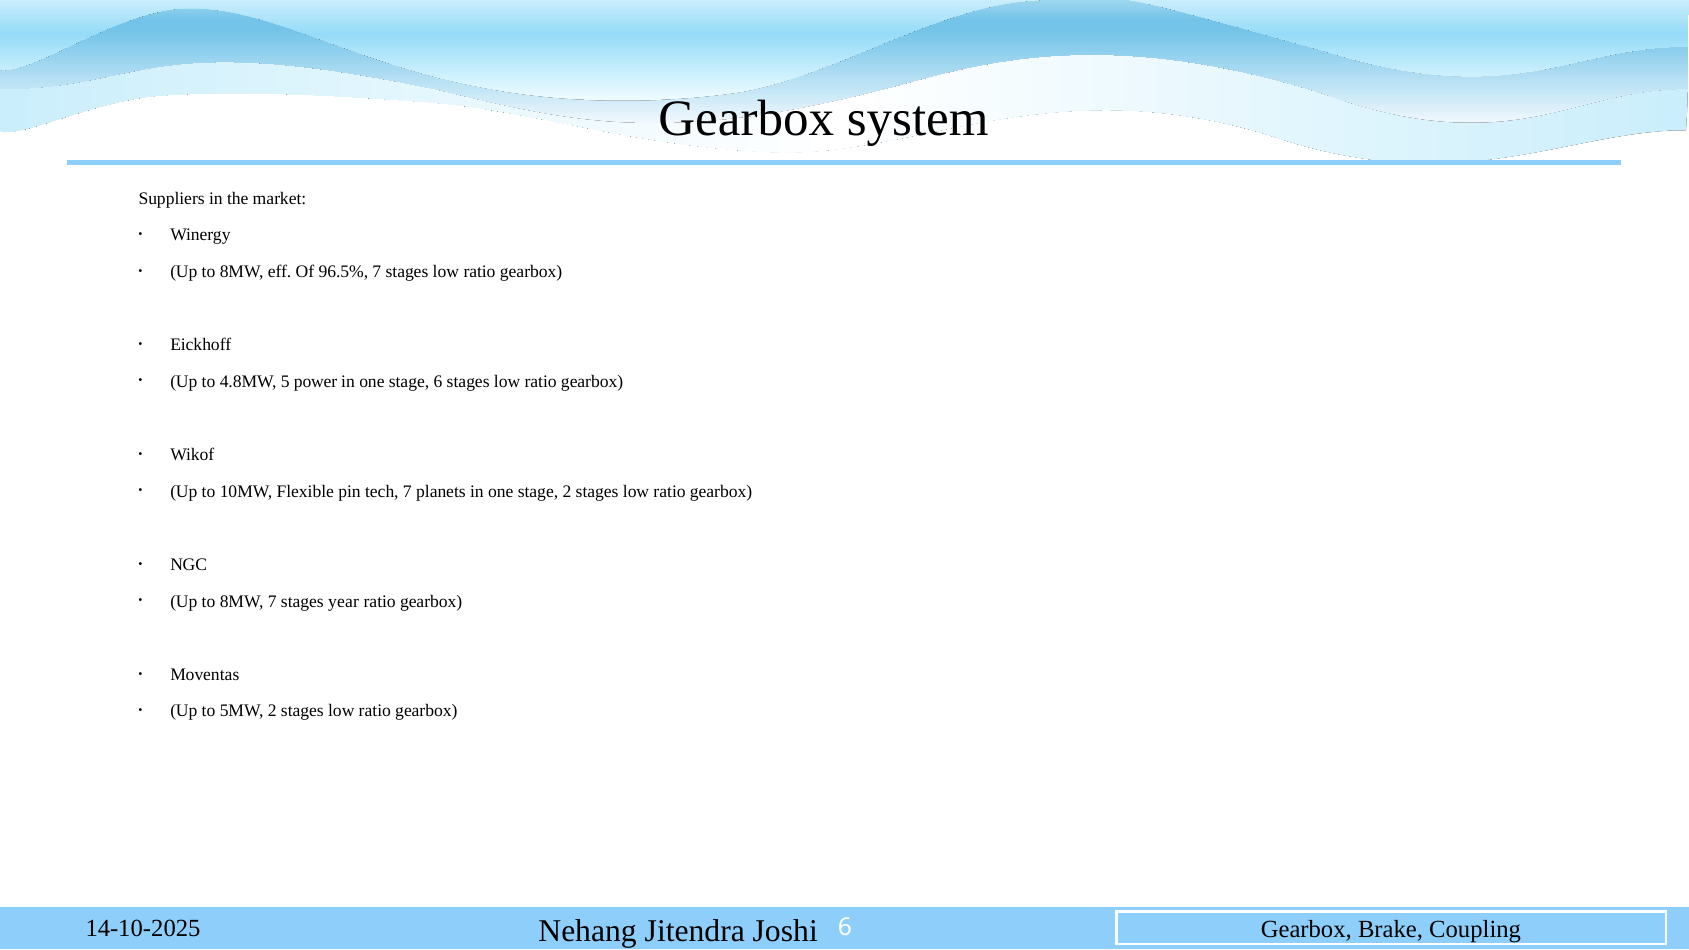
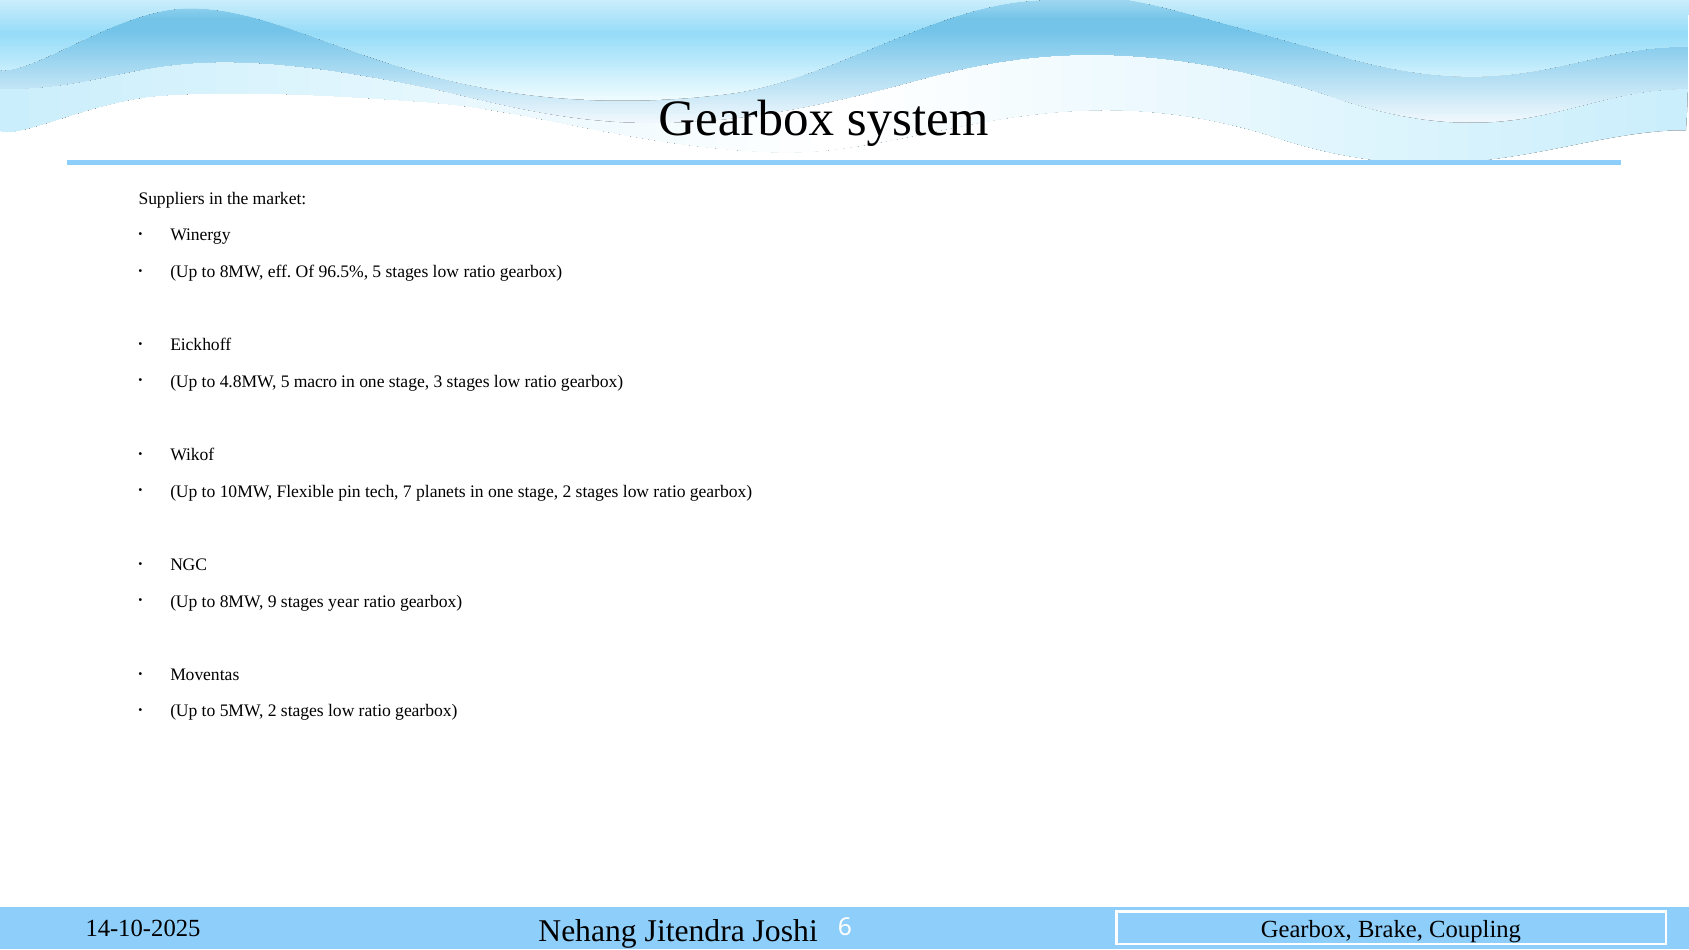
96.5% 7: 7 -> 5 (377, 272)
power: power -> macro (316, 381)
stage 6: 6 -> 3 (438, 381)
8MW 7: 7 -> 9 (272, 601)
